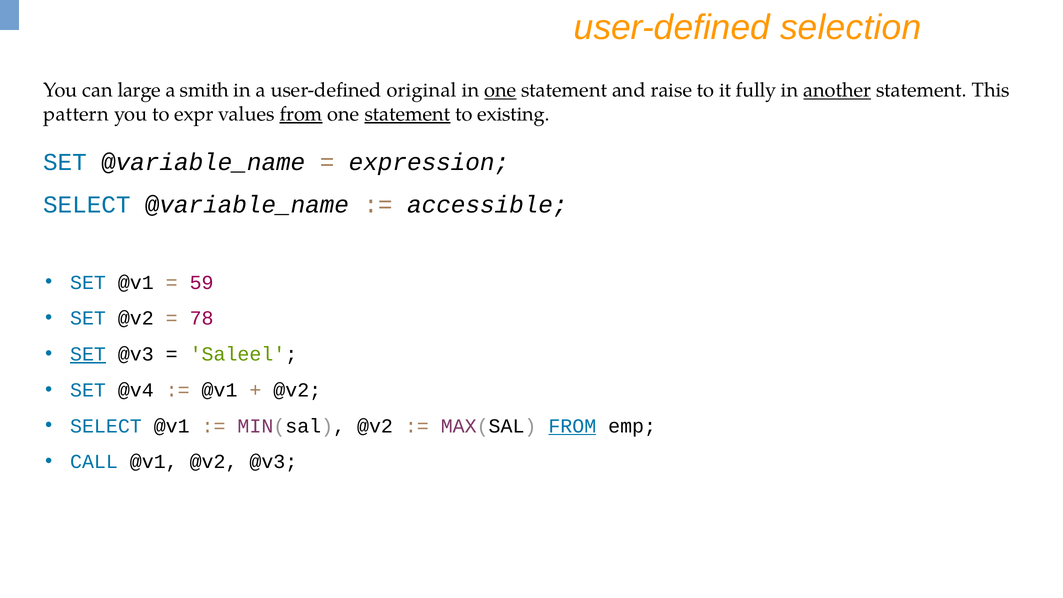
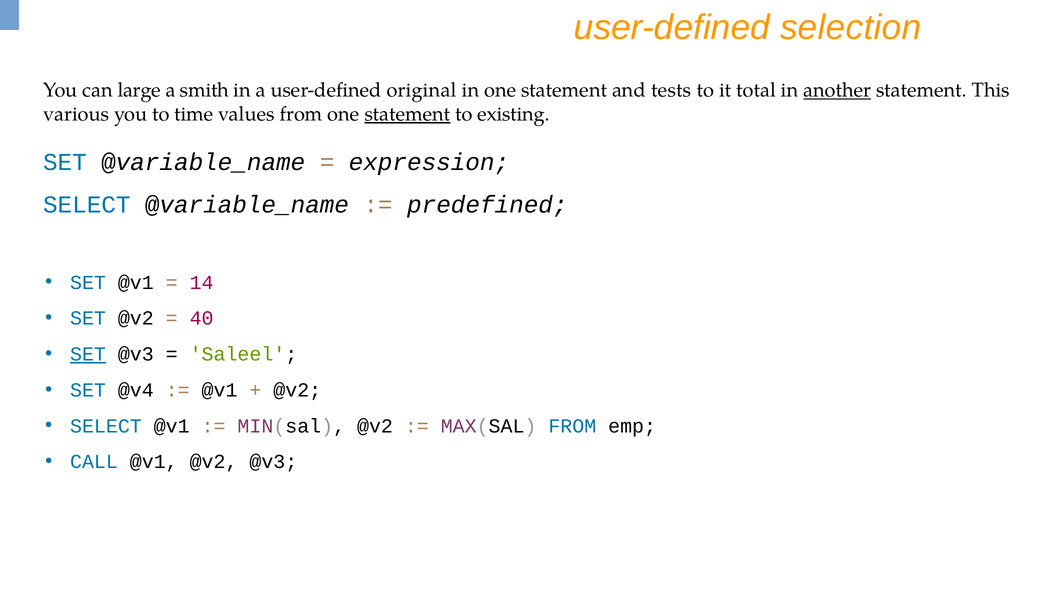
one underline: present -> none (500, 90)
raise: raise -> tests (671, 90)
fully: fully -> total (756, 90)
pattern: pattern -> various (76, 114)
expr: expr -> time (194, 114)
from underline: present -> none (301, 114)
accessible: accessible -> predefined (487, 205)
59: 59 -> 14 (202, 282)
78: 78 -> 40 (202, 318)
FROM underline: present -> none (572, 426)
